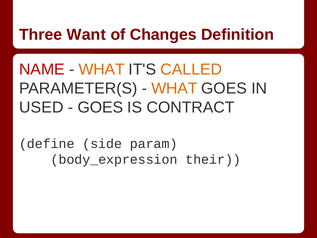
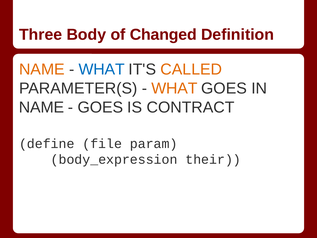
Want: Want -> Body (86, 34)
Changes: Changes -> Changed (163, 34)
NAME colour: red -> orange (42, 69)
WHAT colour: orange -> blue (102, 69)
USED: USED -> NAME (42, 107)
side: side -> file (102, 144)
